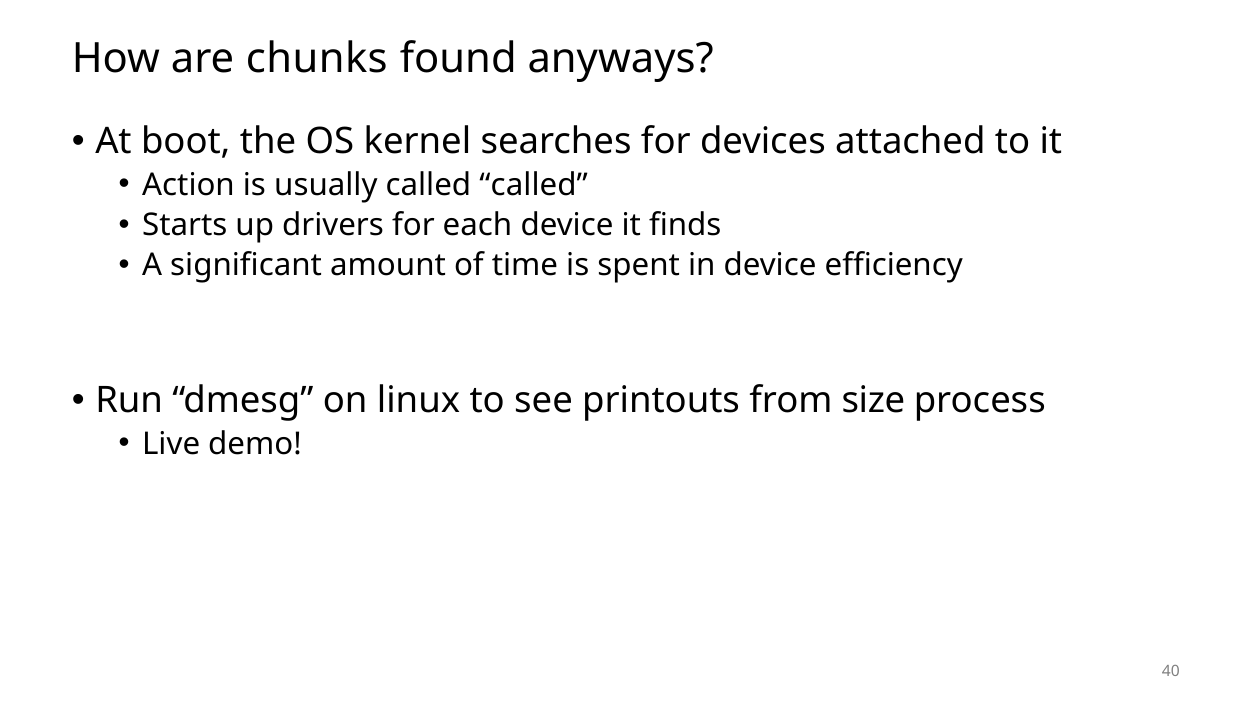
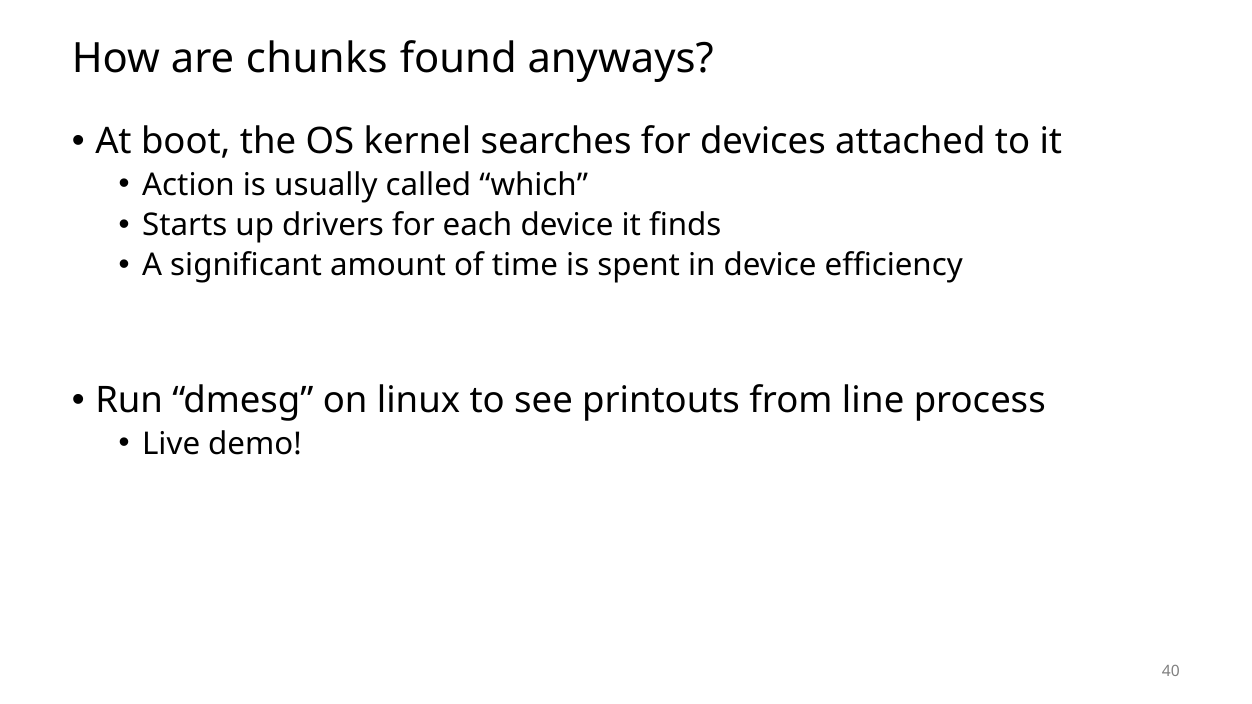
called called: called -> which (534, 185)
size: size -> line (873, 401)
